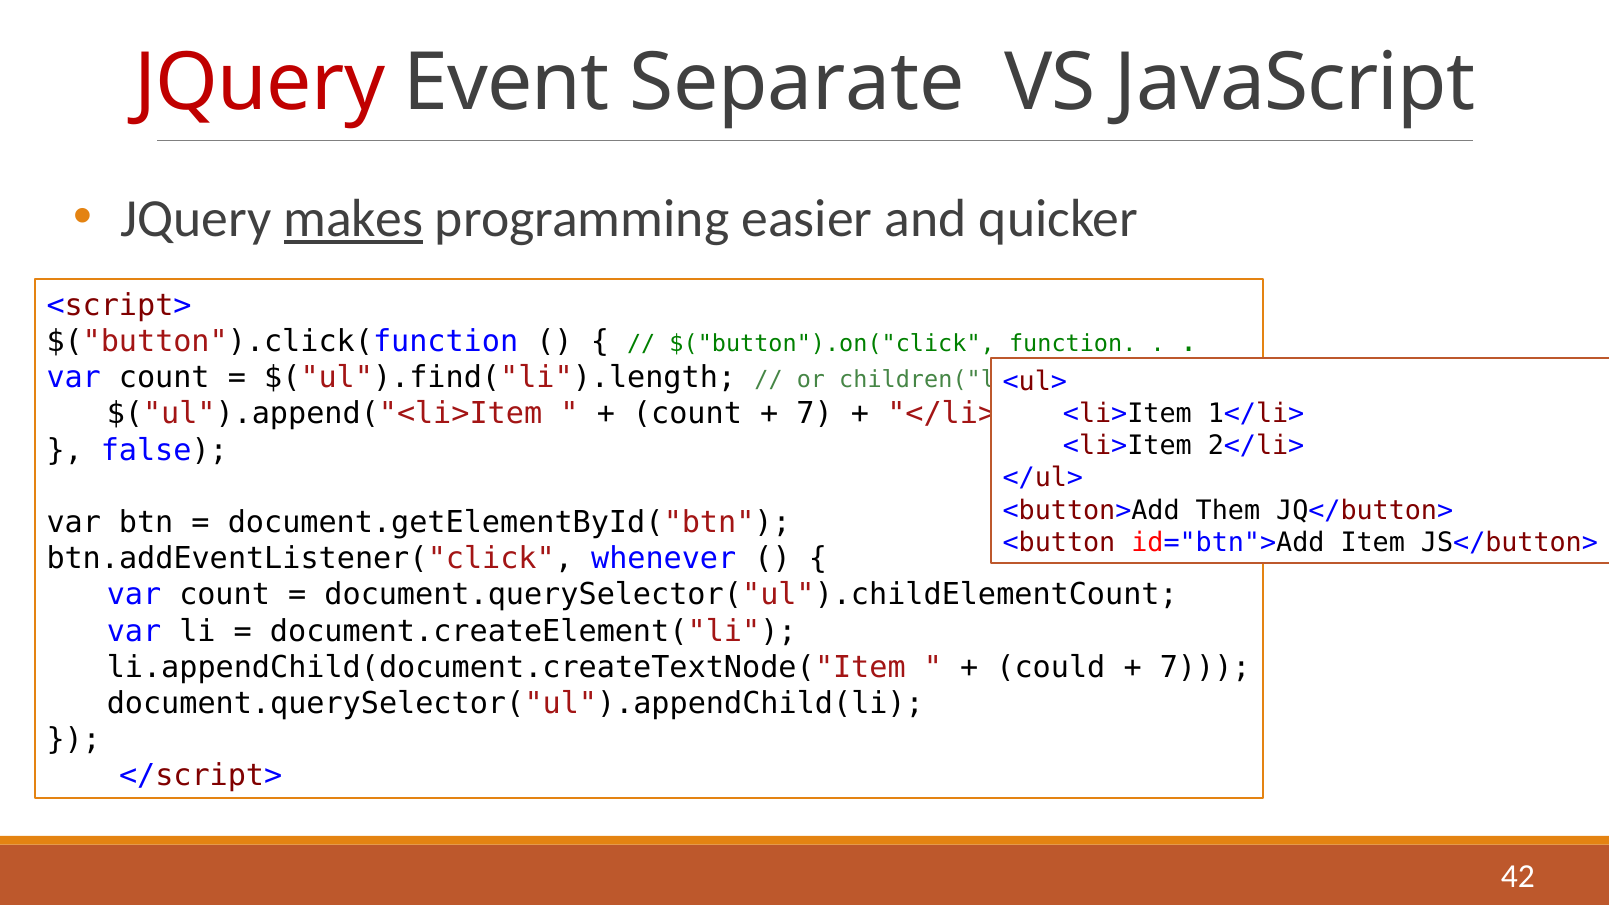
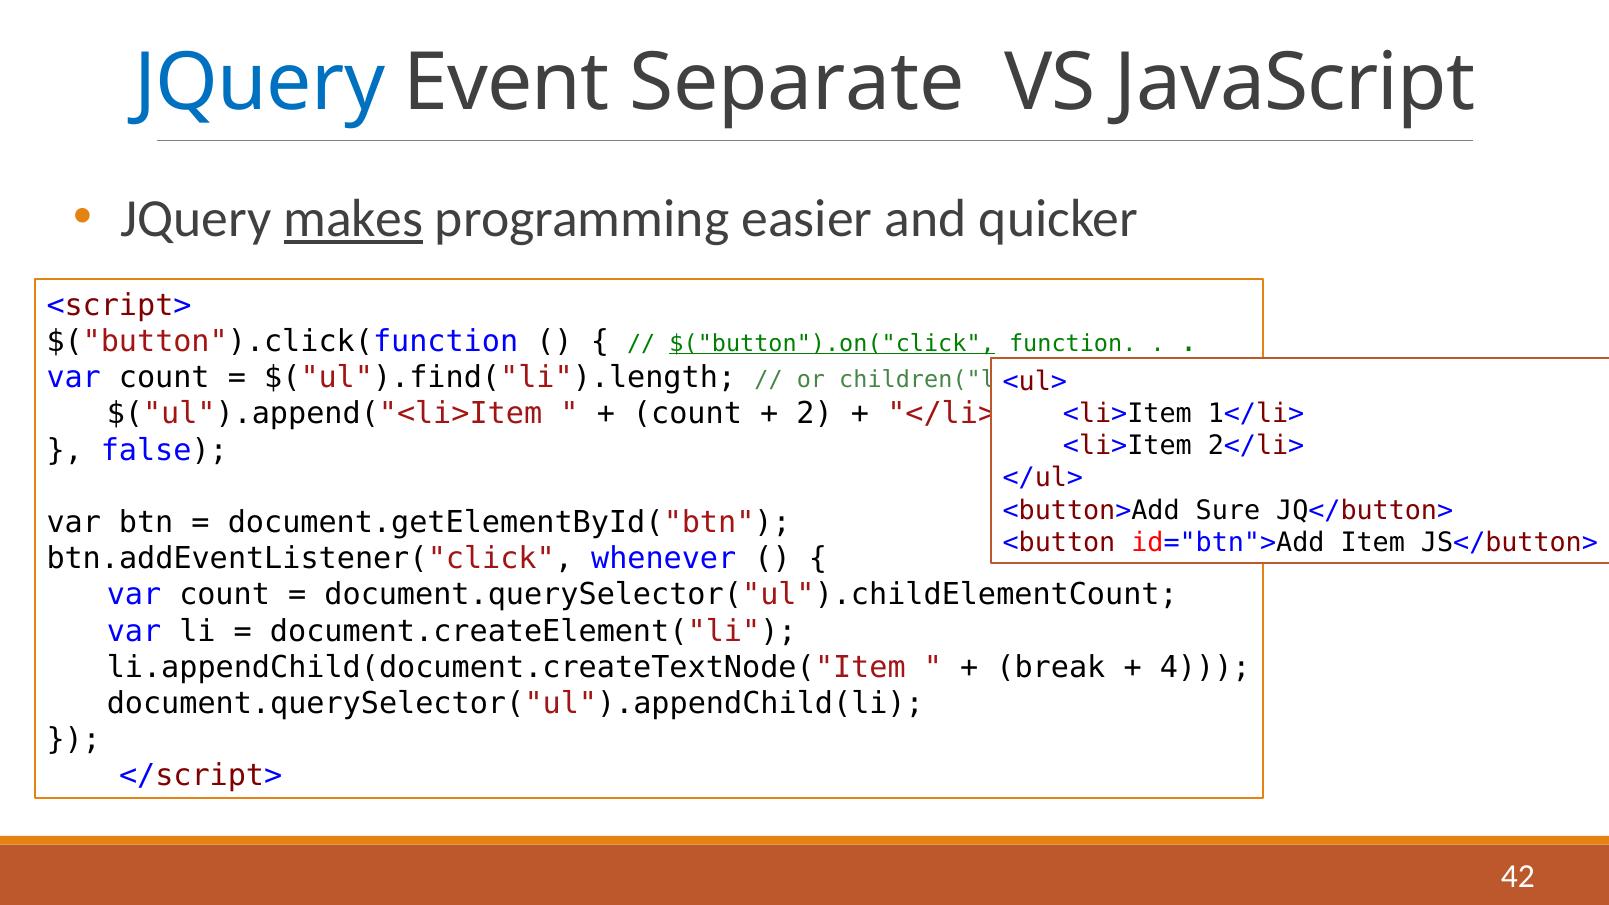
JQuery colour: red -> blue (260, 83)
$("button").on("click underline: none -> present (832, 344)
7: 7 -> 2 (815, 414)
Them: Them -> Sure (1228, 510)
could: could -> break (1051, 667)
7: 7 -> 4 (1205, 667)
